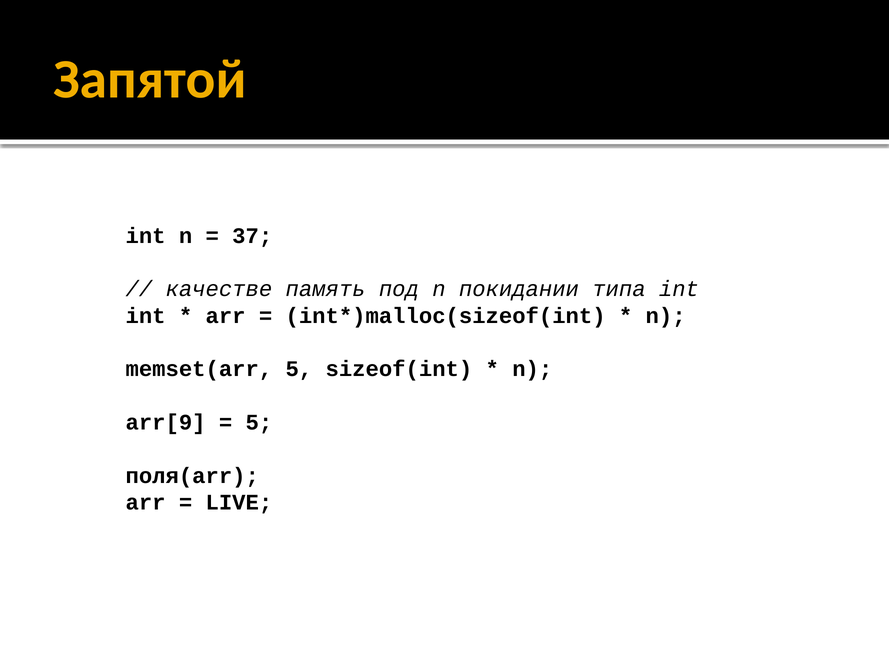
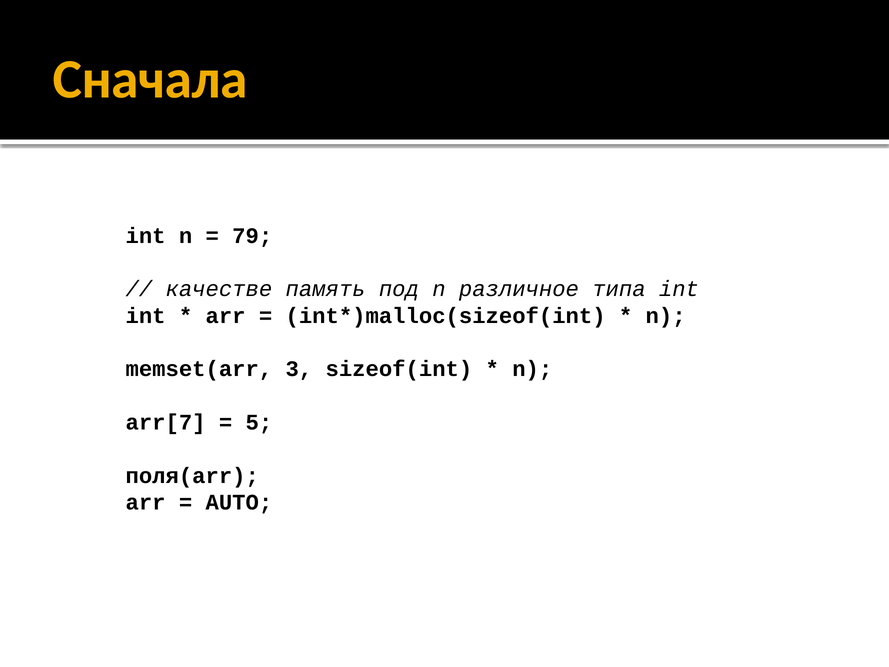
Запятой: Запятой -> Сначала (150, 79)
37: 37 -> 79 (252, 236)
покидании: покидании -> различное (519, 289)
memset(arr 5: 5 -> 3 (299, 369)
arr[9: arr[9 -> arr[7 (166, 422)
LIVE: LIVE -> AUTO (239, 502)
